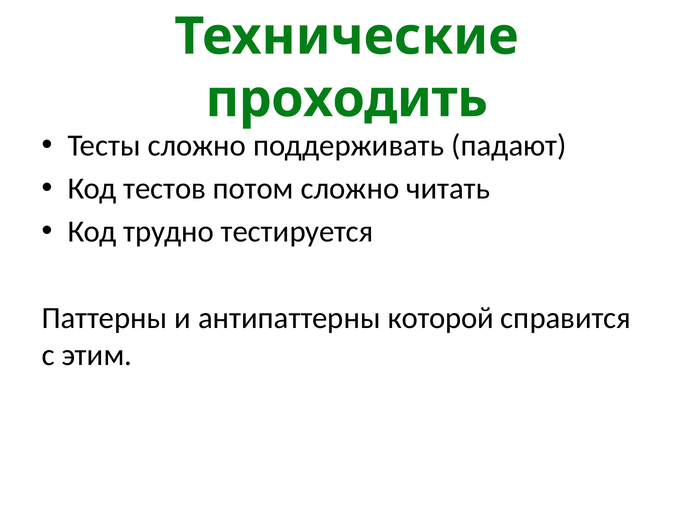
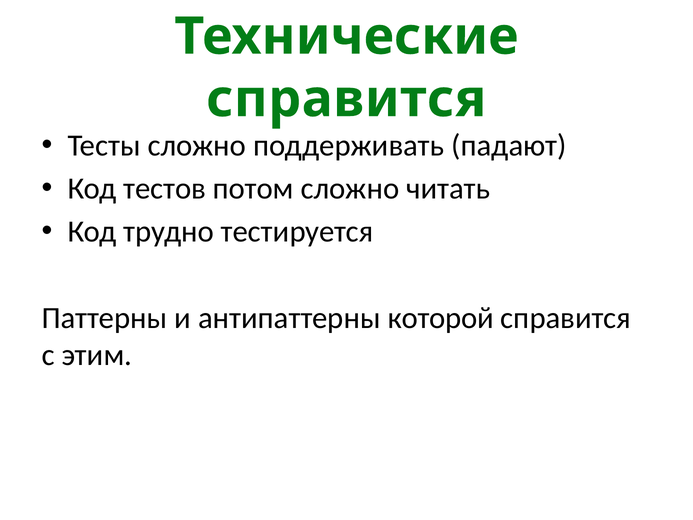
проходить: проходить -> справится (346, 99)
